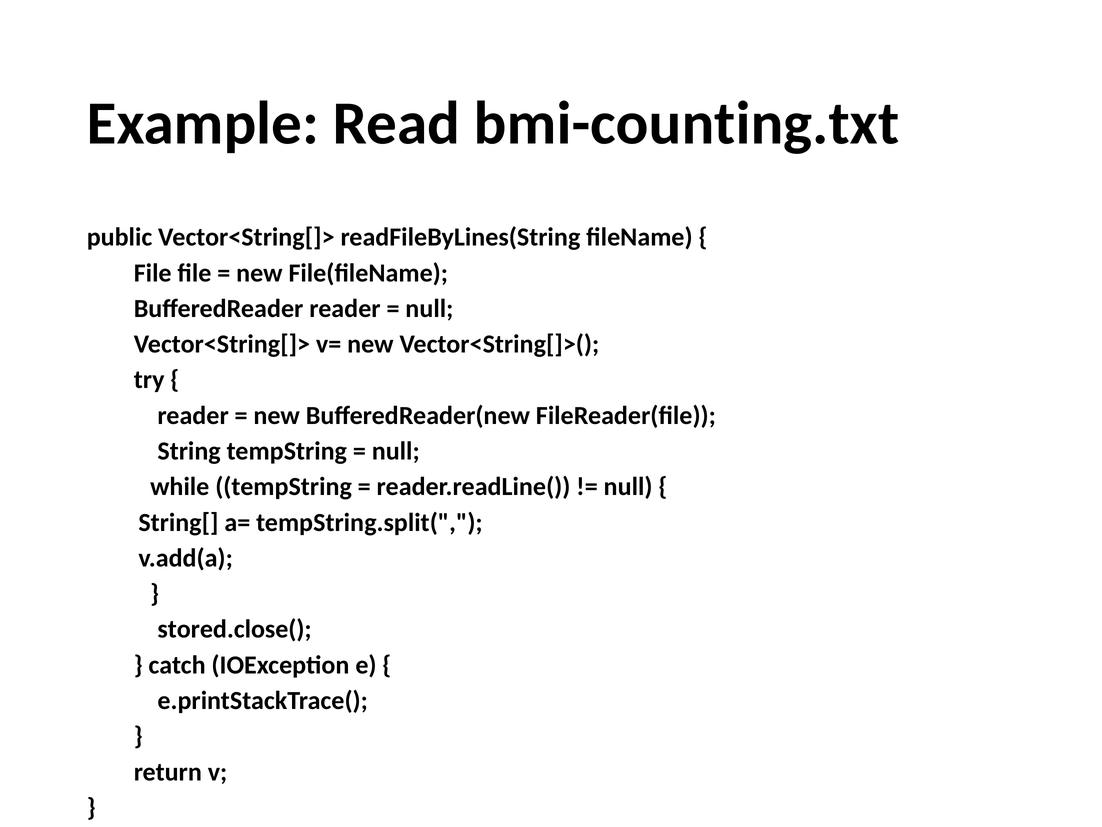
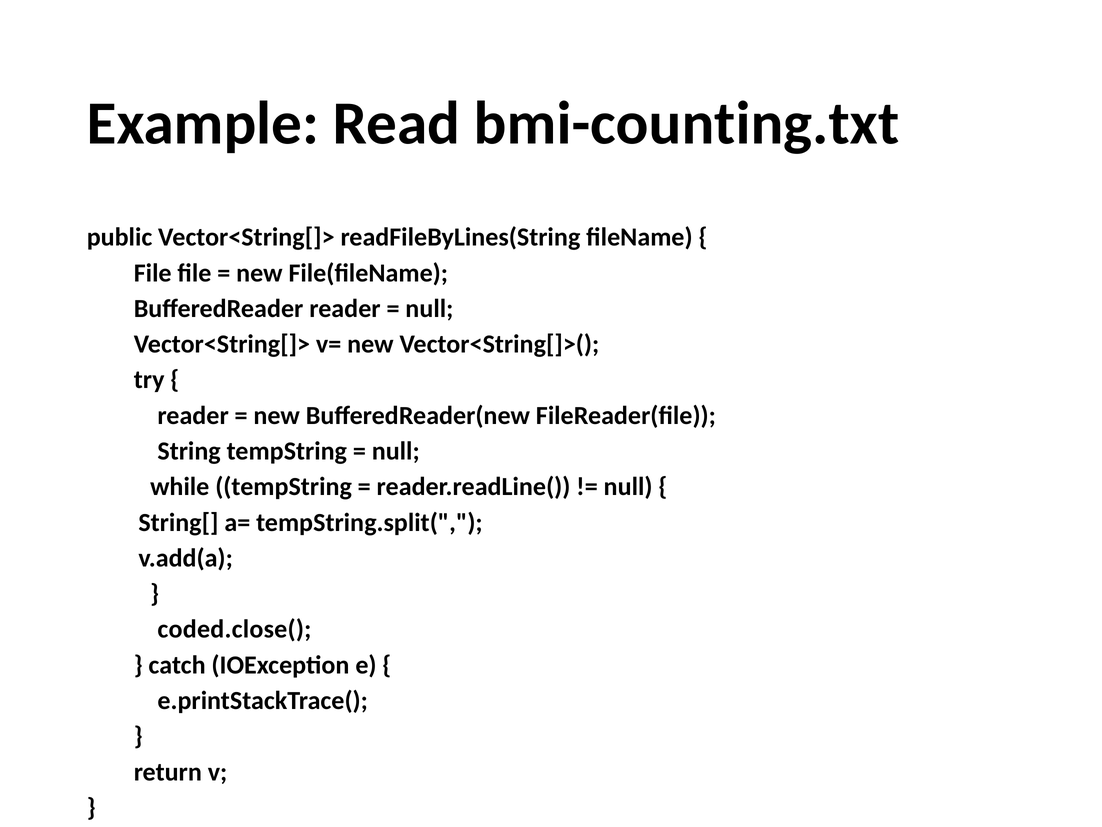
stored.close(: stored.close( -> coded.close( (234, 629)
